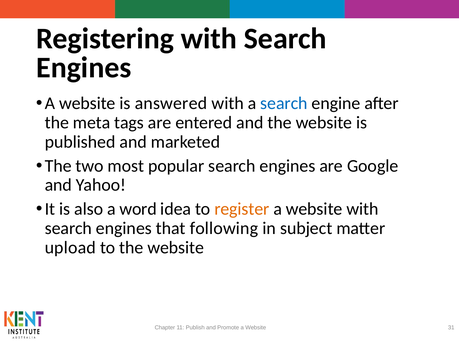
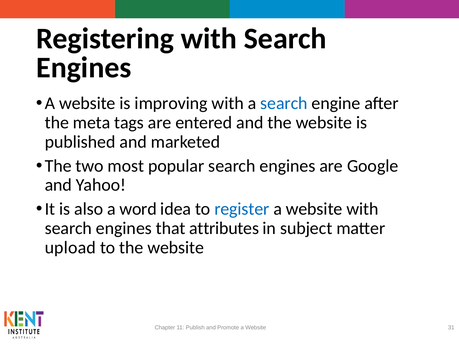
answered: answered -> improving (171, 103)
register colour: orange -> blue (242, 209)
following: following -> attributes (224, 228)
